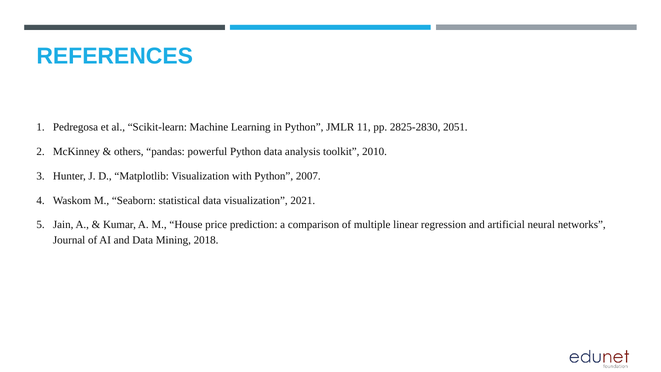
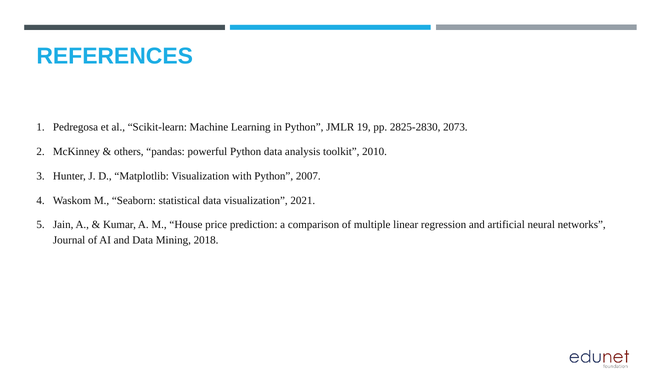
11: 11 -> 19 (364, 127)
2051: 2051 -> 2073 (455, 127)
